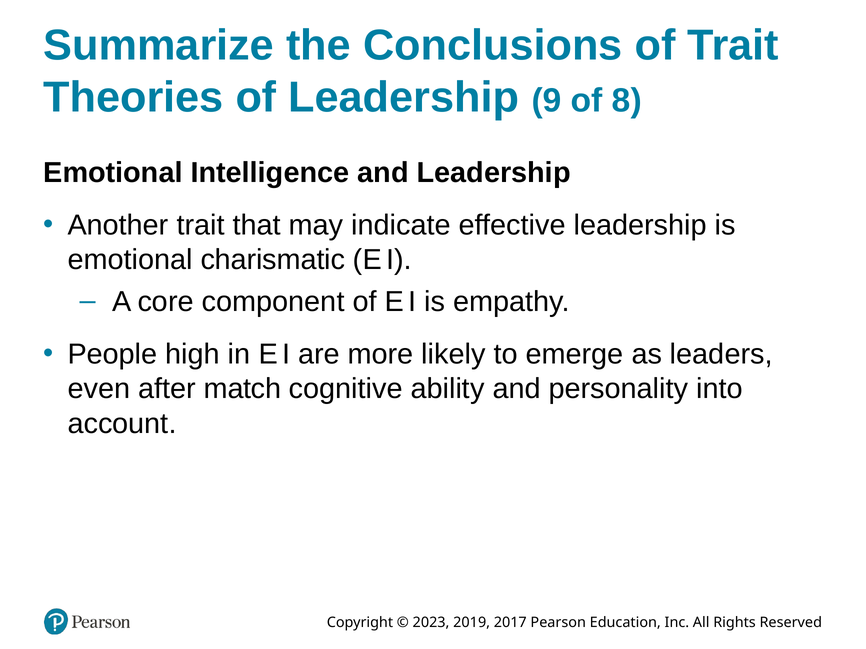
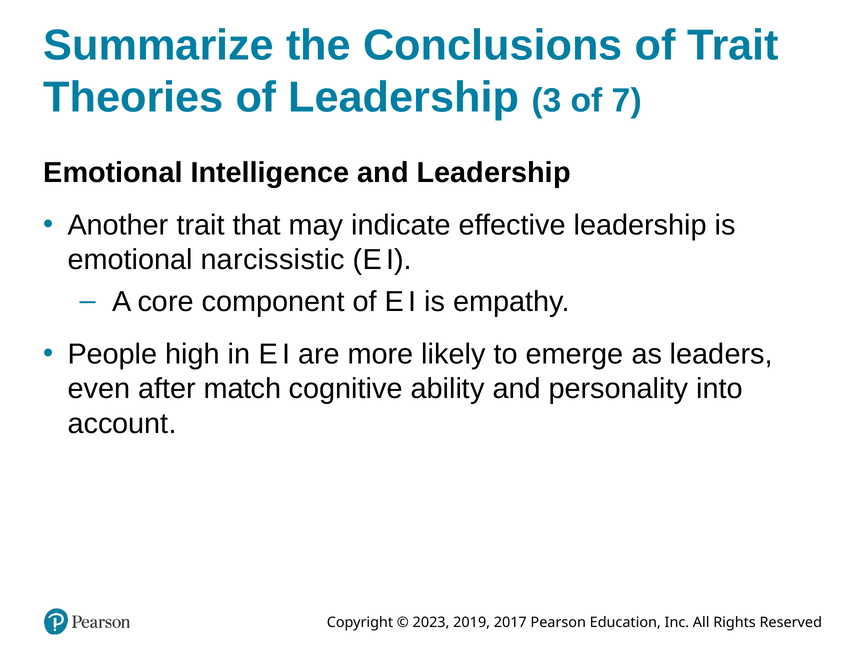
9: 9 -> 3 (547, 101)
8: 8 -> 7 (627, 101)
charismatic: charismatic -> narcissistic (273, 260)
